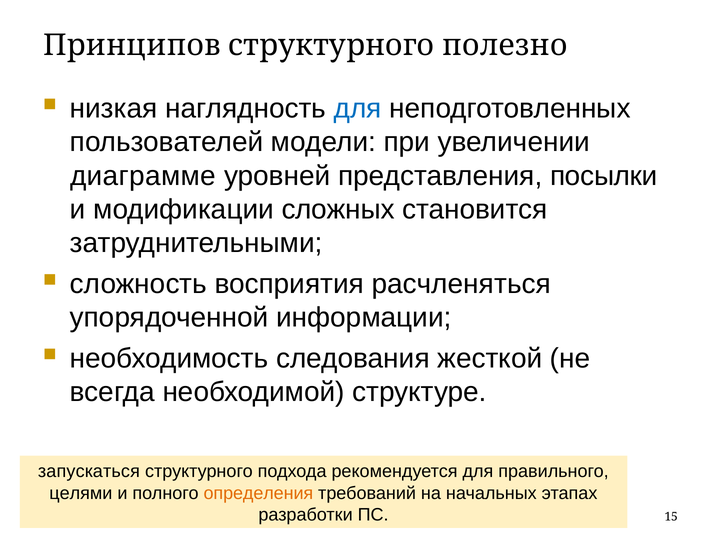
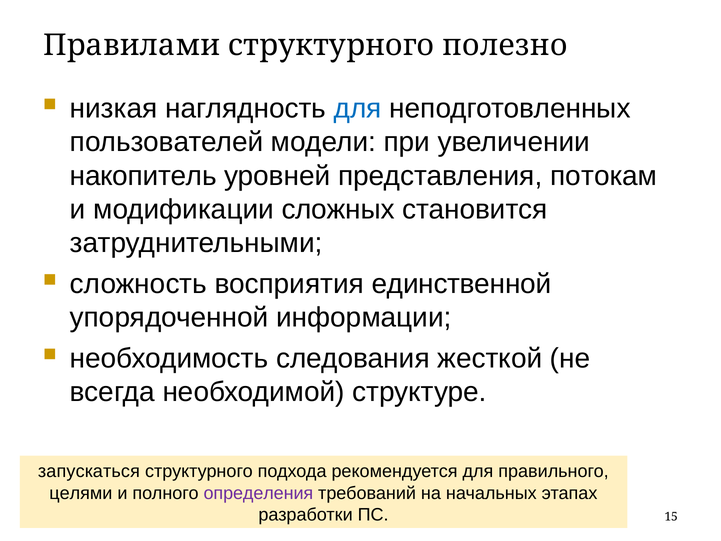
Принципов: Принципов -> Правилами (132, 46)
диаграмме: диаграмме -> накопитель (143, 176)
посылки: посылки -> потокам (604, 176)
расчленяться: расчленяться -> единственной (461, 284)
определения colour: orange -> purple (258, 493)
